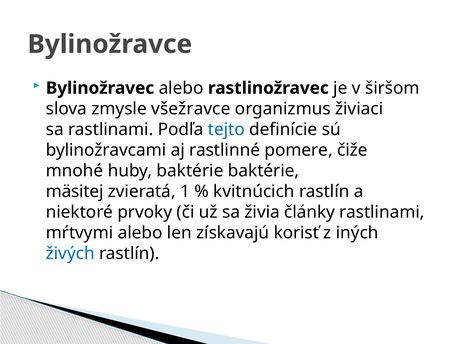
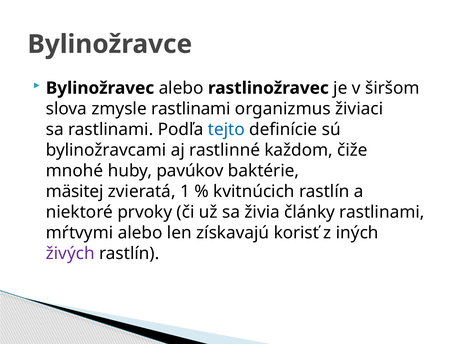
zmysle všežravce: všežravce -> rastlinami (191, 109)
pomere: pomere -> každom (299, 150)
huby baktérie: baktérie -> pavúkov (190, 171)
živých colour: blue -> purple (70, 254)
